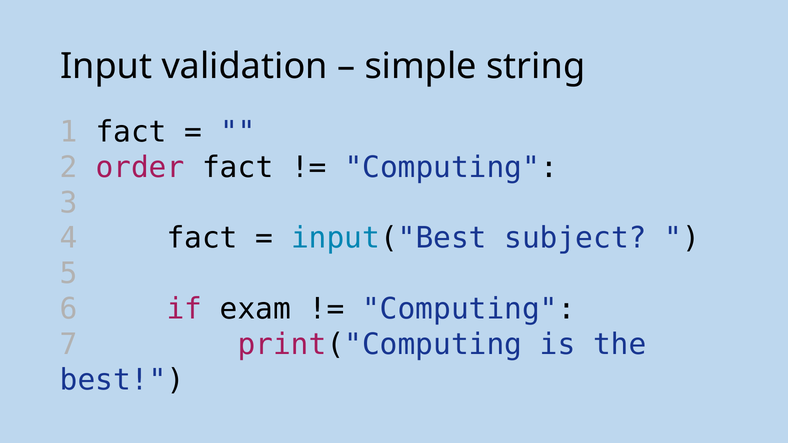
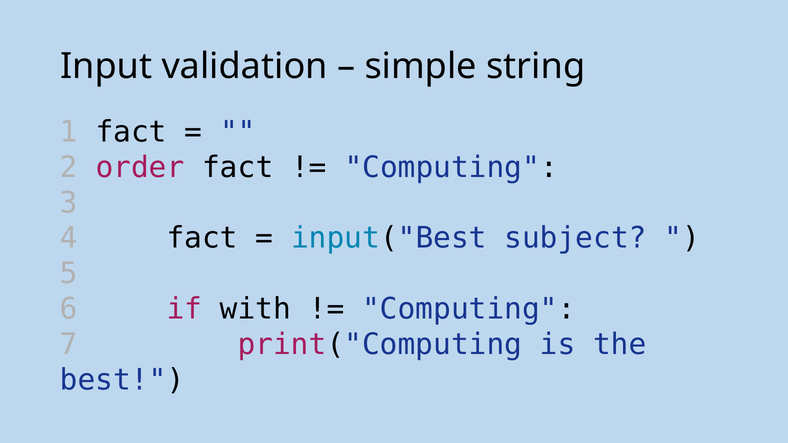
exam: exam -> with (255, 309)
